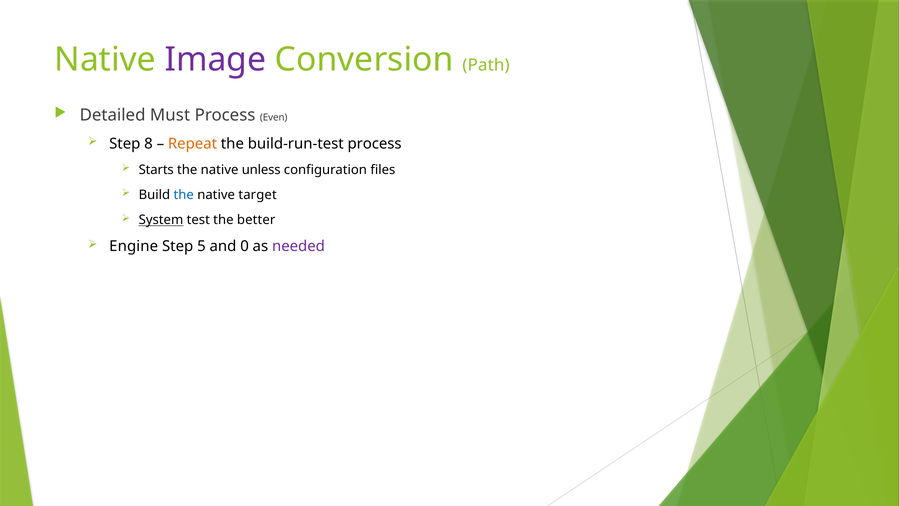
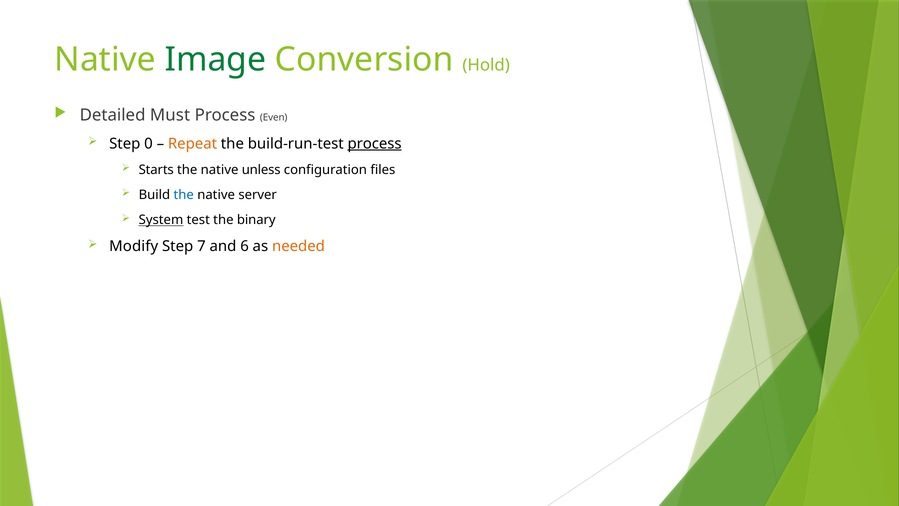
Image colour: purple -> green (215, 59)
Path: Path -> Hold (486, 65)
8: 8 -> 0 (148, 143)
process underline: none -> present (375, 143)
target: target -> server (258, 195)
better: better -> binary (256, 220)
Engine: Engine -> Modify (134, 246)
5: 5 -> 7 (201, 246)
0: 0 -> 6 (245, 246)
needed colour: purple -> orange (298, 246)
